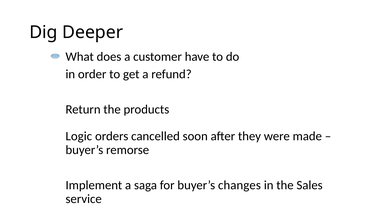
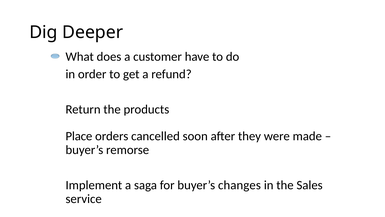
Logic: Logic -> Place (79, 136)
